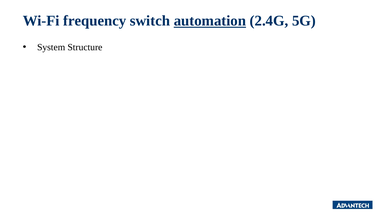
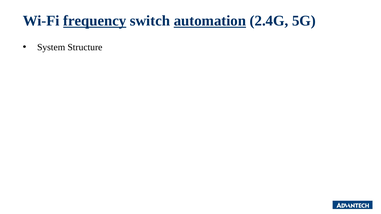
frequency underline: none -> present (95, 21)
